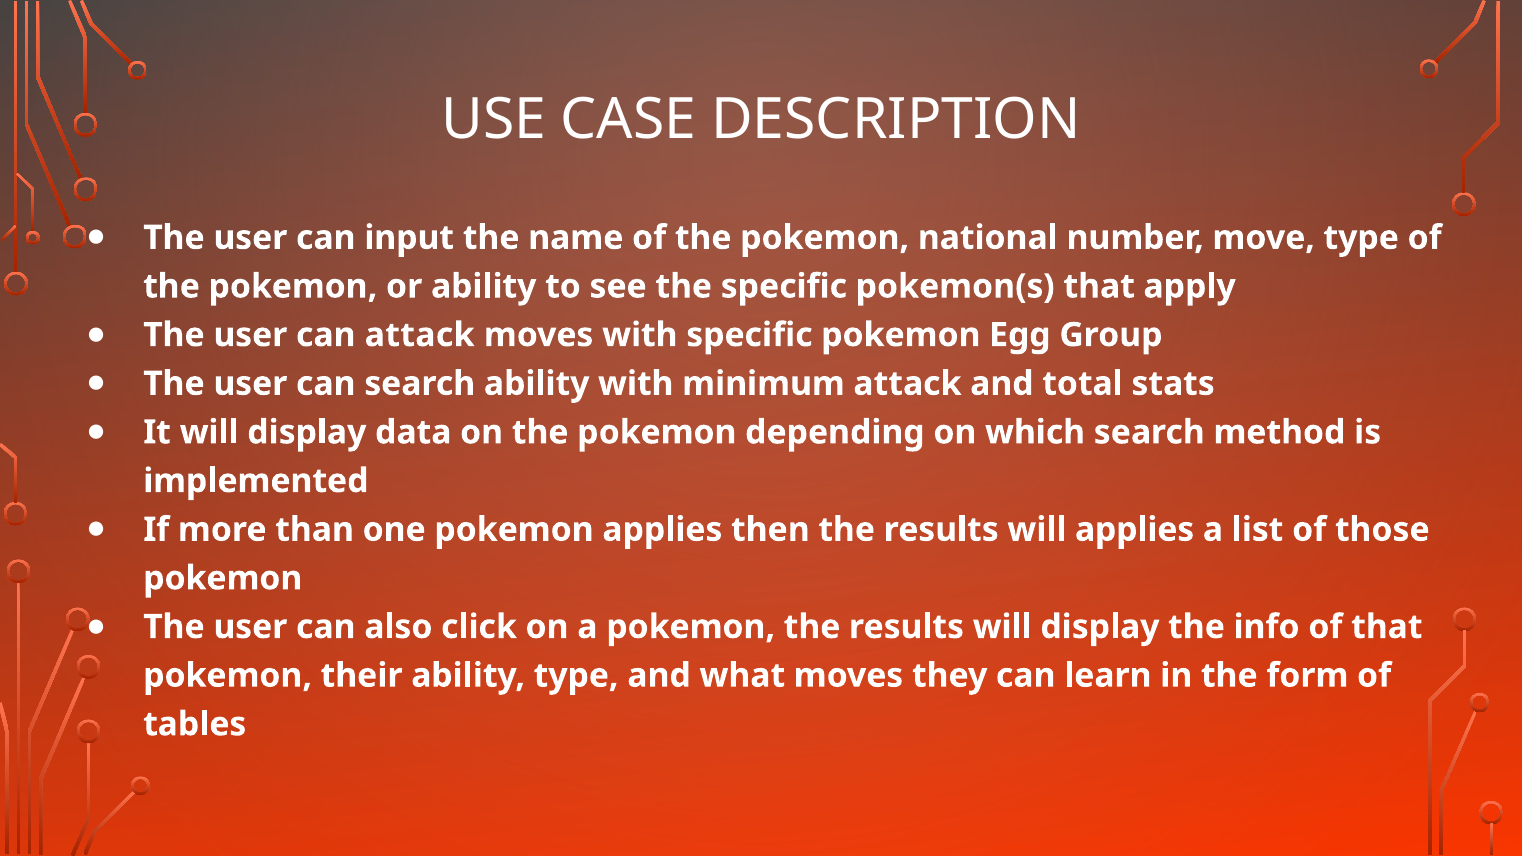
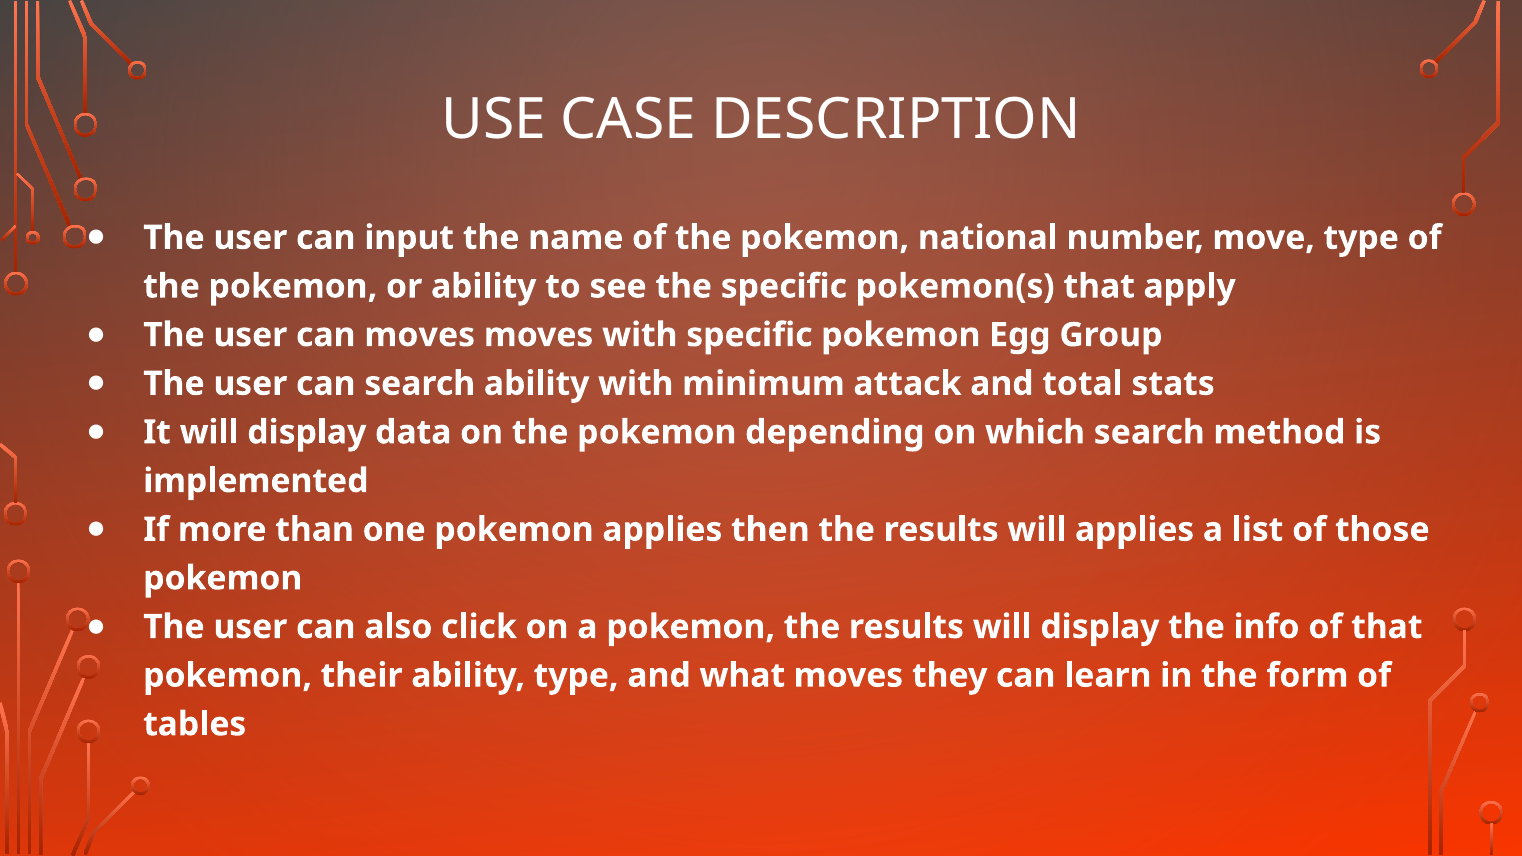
can attack: attack -> moves (420, 335)
